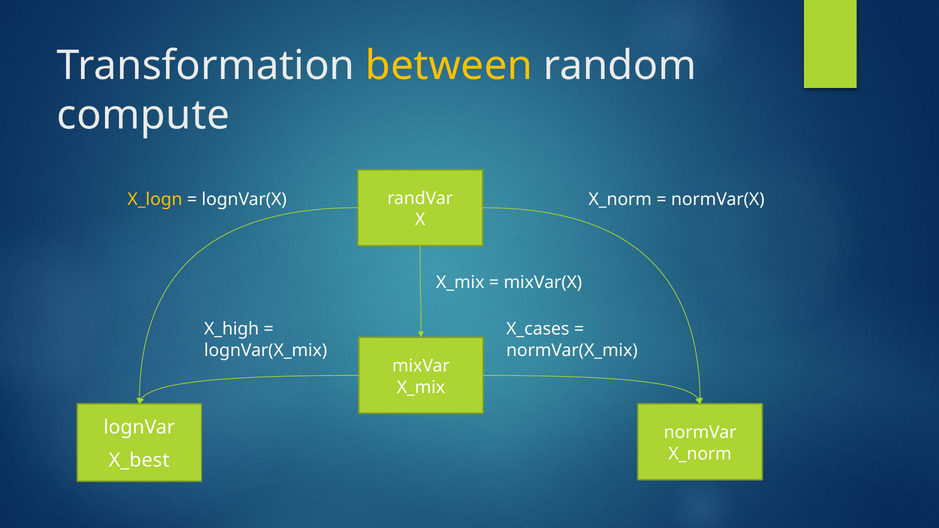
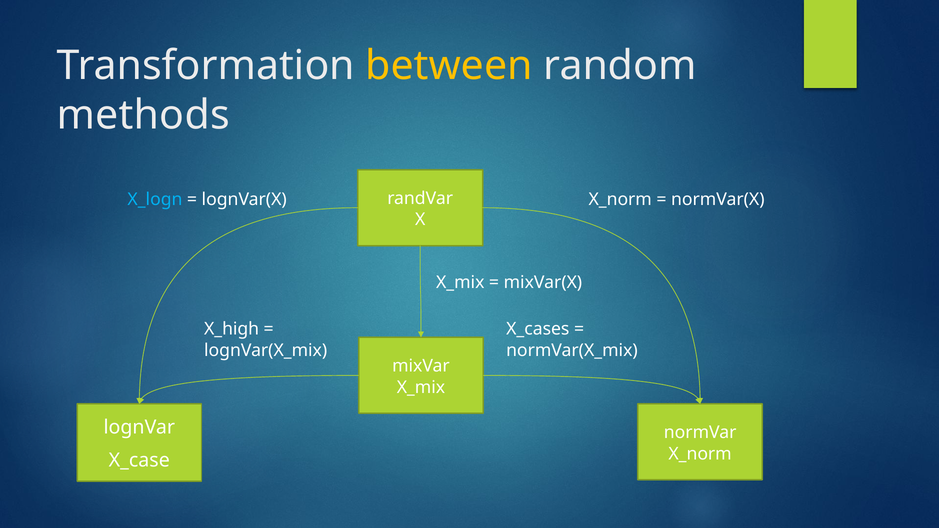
compute: compute -> methods (143, 115)
X_logn colour: yellow -> light blue (155, 200)
X_best: X_best -> X_case (139, 461)
